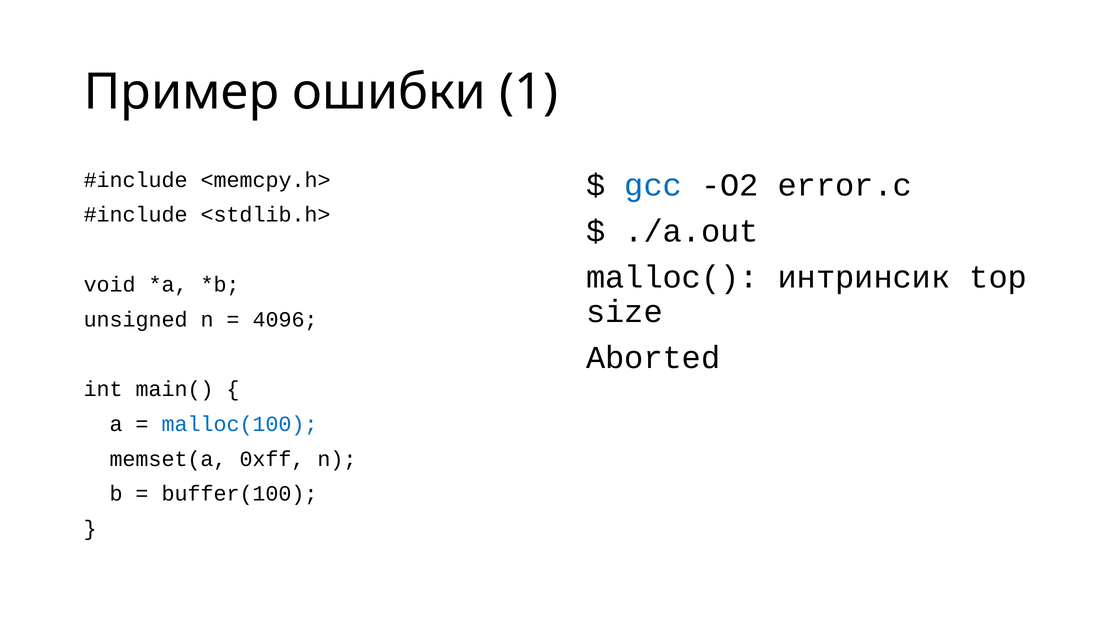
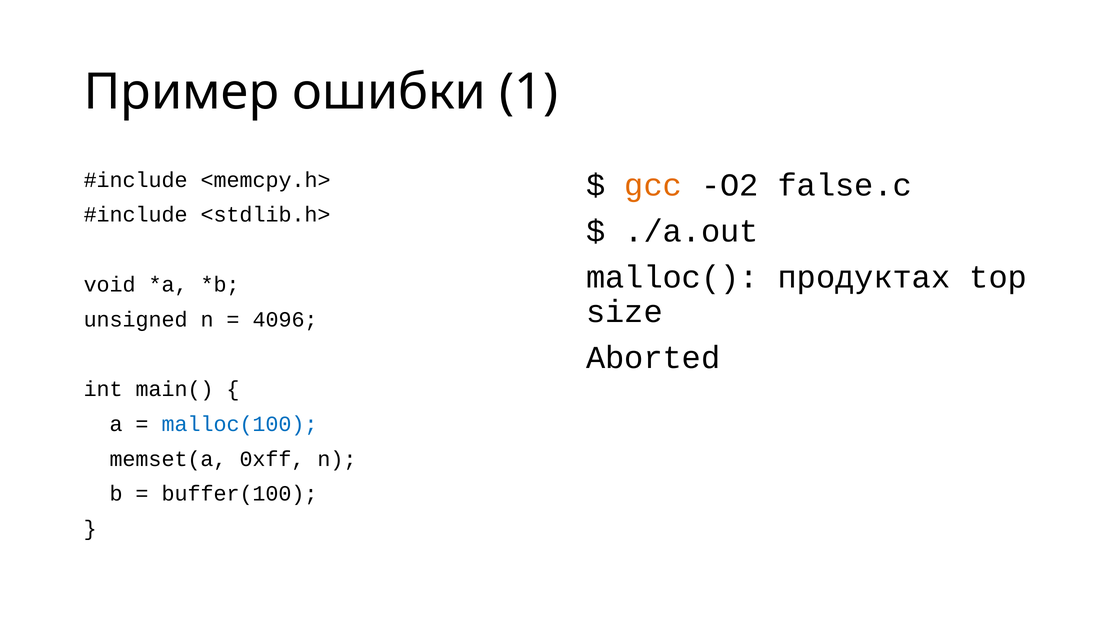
gcc colour: blue -> orange (653, 185)
error.c: error.c -> false.c (845, 185)
интринсик: интринсик -> продуктах (864, 277)
